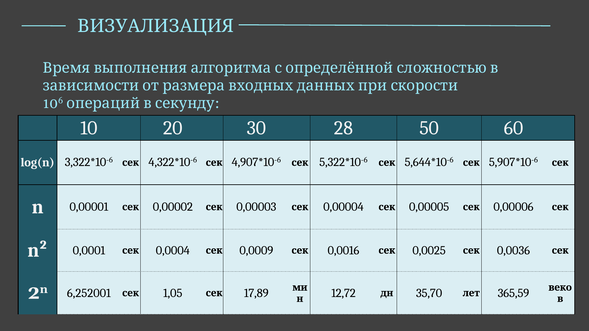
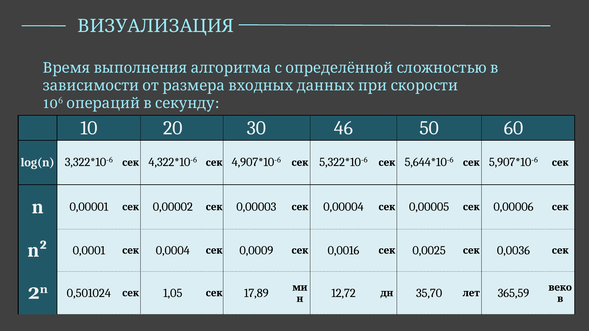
28: 28 -> 46 (343, 128)
6,252001: 6,252001 -> 0,501024 (89, 293)
